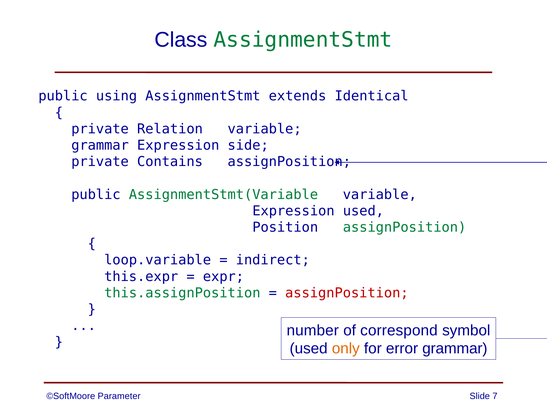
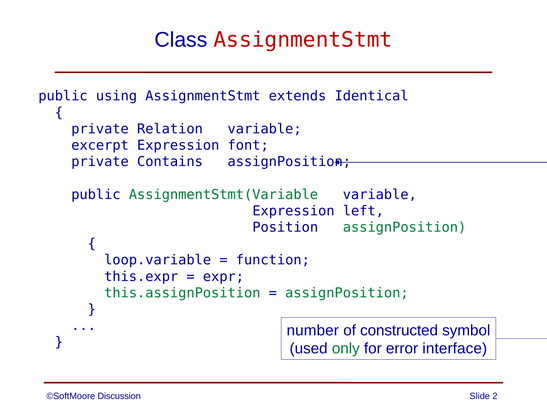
AssignmentStmt colour: green -> red (303, 40)
grammar: grammar -> excerpt (100, 145)
side: side -> font (248, 145)
Expression used: used -> left (363, 211)
indirect: indirect -> function (273, 260)
assignPosition colour: red -> green (347, 293)
correspond: correspond -> constructed (399, 331)
only colour: orange -> green (346, 349)
error grammar: grammar -> interface (455, 349)
Parameter: Parameter -> Discussion (119, 396)
7: 7 -> 2 (495, 396)
